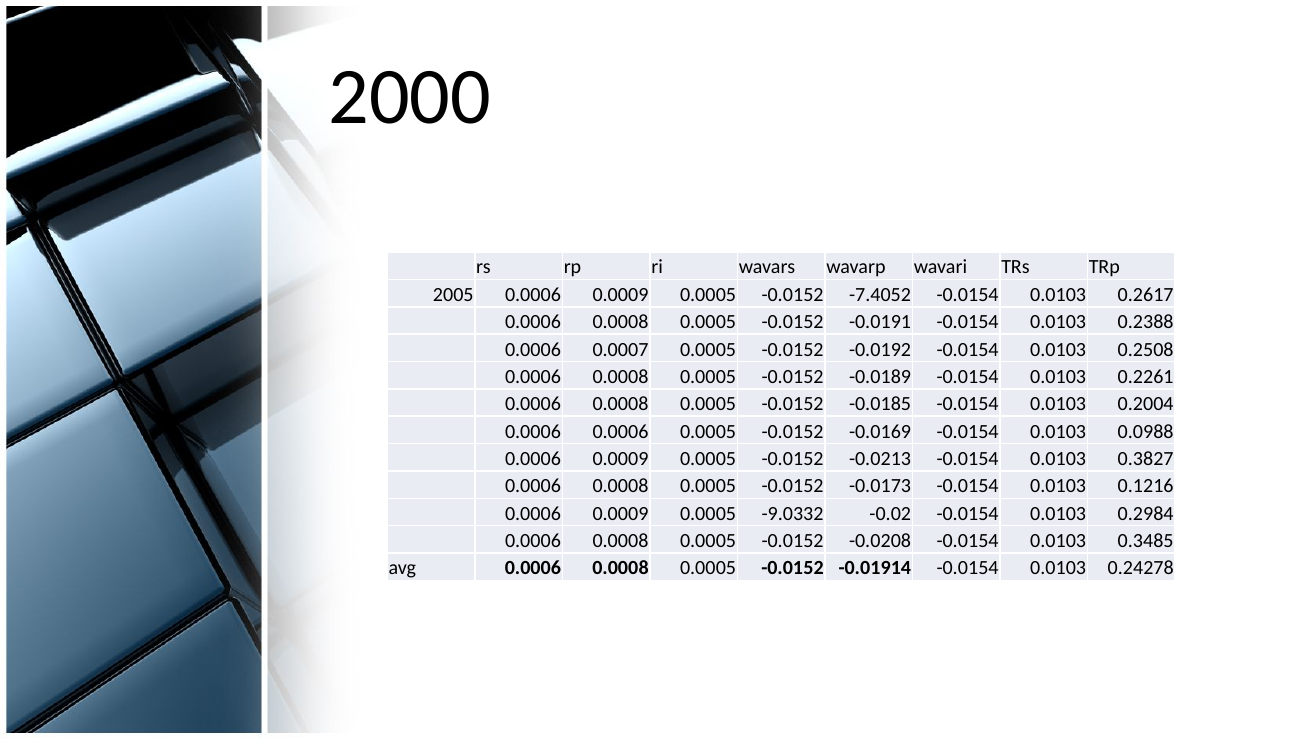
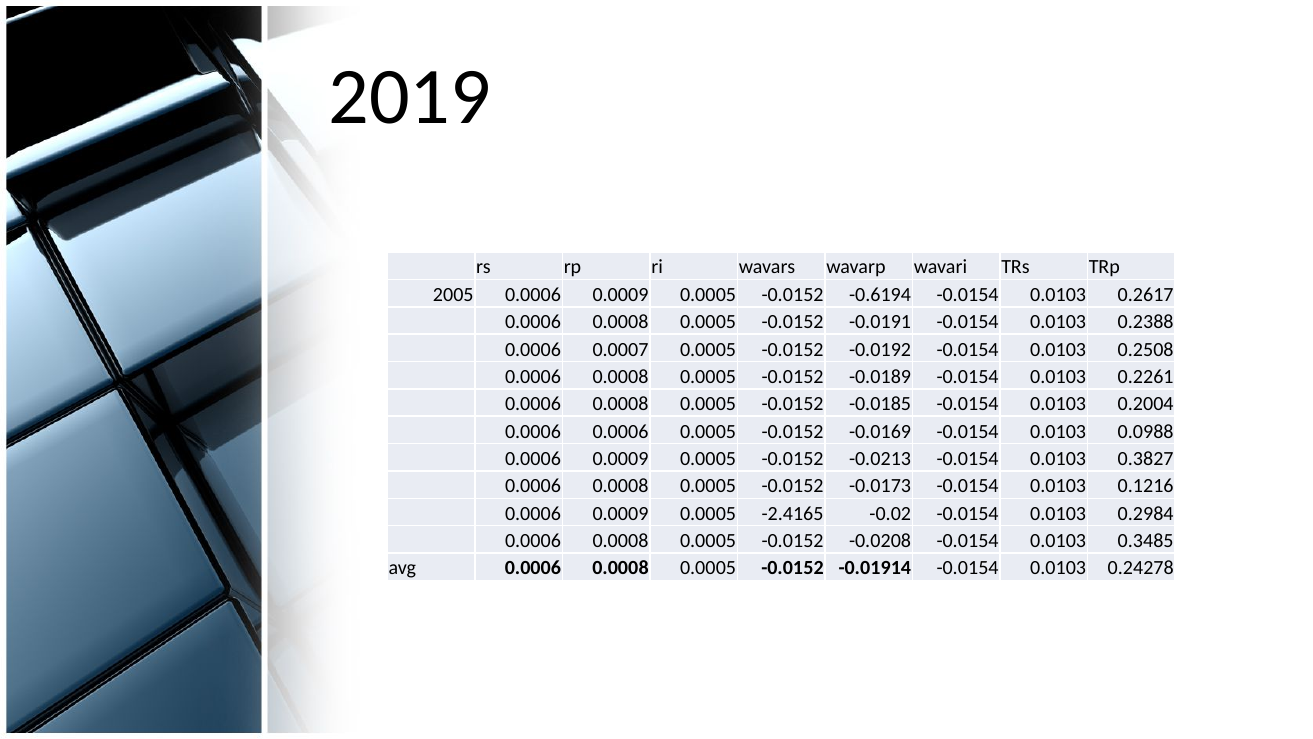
2000: 2000 -> 2019 (410, 97)
-7.4052: -7.4052 -> -0.6194 (880, 294)
-9.0332: -9.0332 -> -2.4165 (793, 513)
